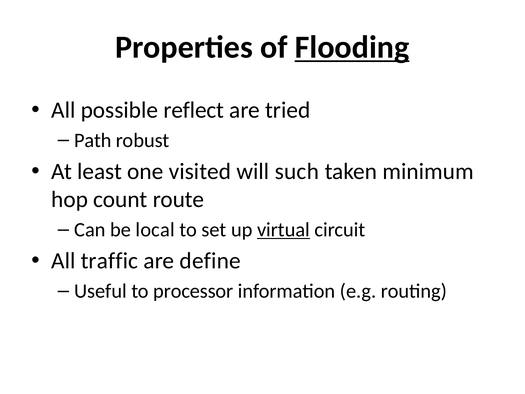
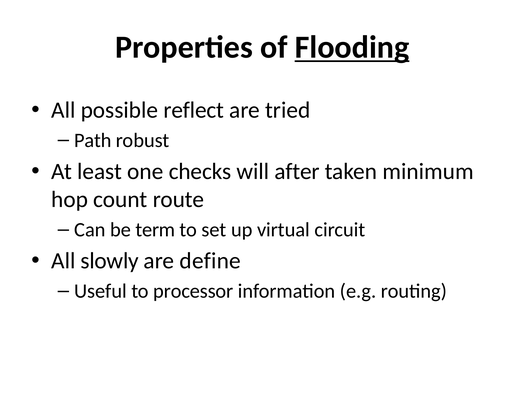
visited: visited -> checks (200, 171)
such: such -> after (297, 171)
local: local -> term (155, 230)
virtual underline: present -> none (283, 230)
traffic: traffic -> slowly (110, 261)
